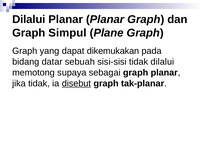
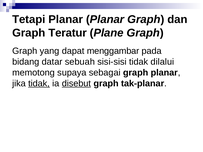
Dilalui: Dilalui -> Tetapi (29, 19)
Simpul: Simpul -> Teratur (68, 33)
dikemukakan: dikemukakan -> menggambar (113, 51)
tidak underline: none -> present (39, 84)
